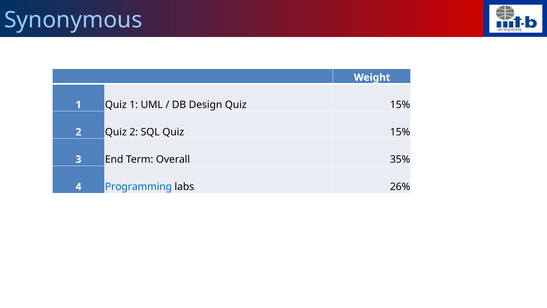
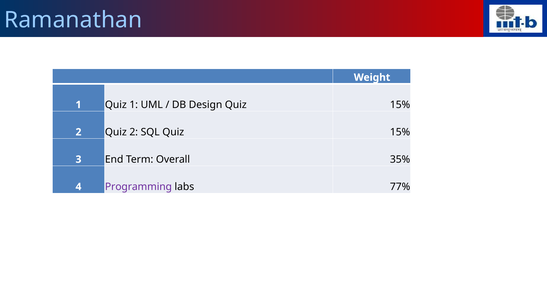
Synonymous: Synonymous -> Ramanathan (73, 20)
Programming colour: blue -> purple (138, 187)
26%: 26% -> 77% (400, 187)
